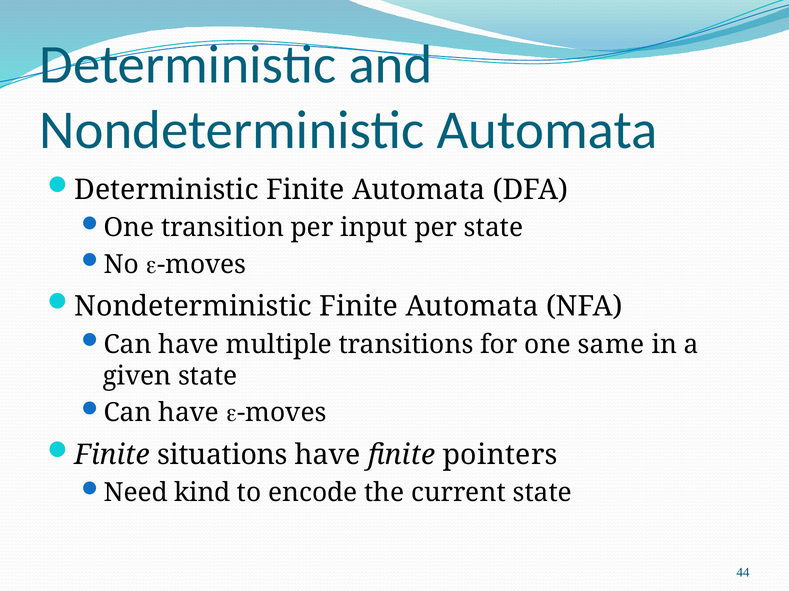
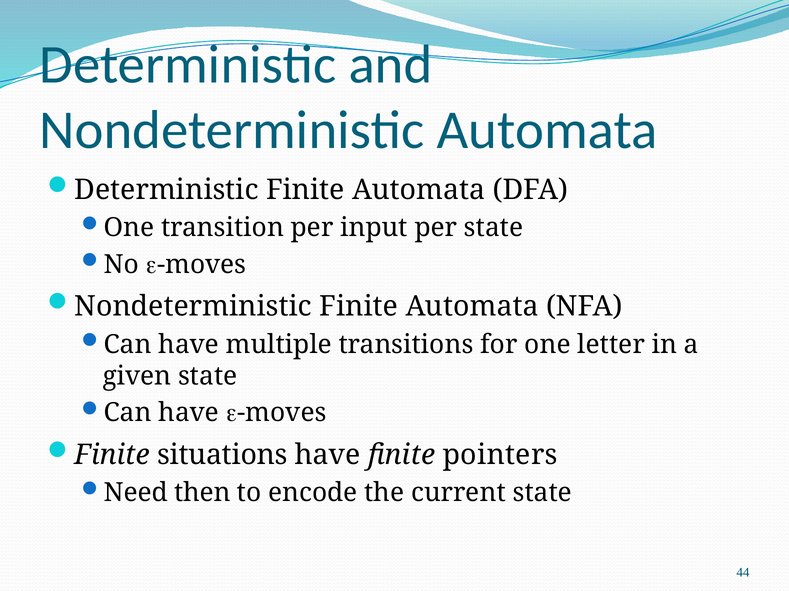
same: same -> letter (611, 345)
kind: kind -> then (202, 493)
